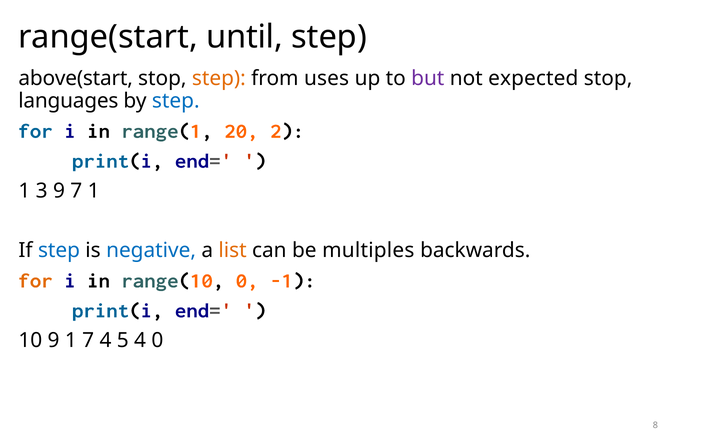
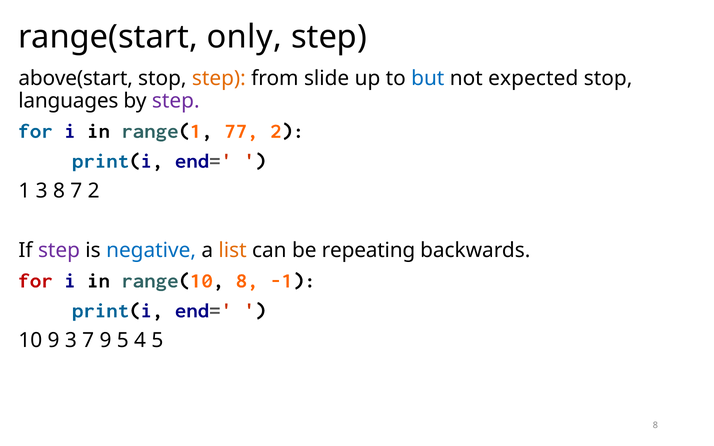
until: until -> only (244, 37)
uses: uses -> slide (327, 79)
but colour: purple -> blue (428, 79)
step colour: blue -> purple (176, 101)
20: 20 -> 77 (241, 131)
3 9: 9 -> 8 (59, 191)
7 1: 1 -> 2 (94, 191)
step colour: blue -> purple (59, 251)
multiples: multiples -> repeating (368, 251)
for colour: orange -> red (36, 281)
range(10 0: 0 -> 8 (247, 281)
9 1: 1 -> 3 (71, 341)
7 4: 4 -> 9 (105, 341)
4 0: 0 -> 5 (157, 341)
